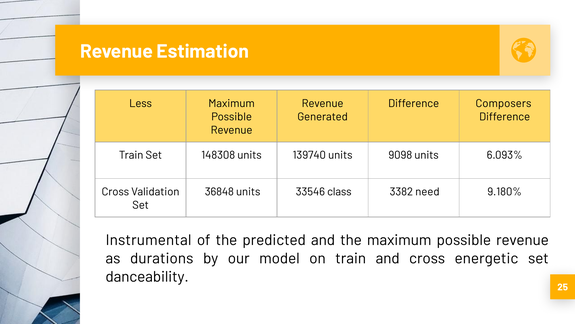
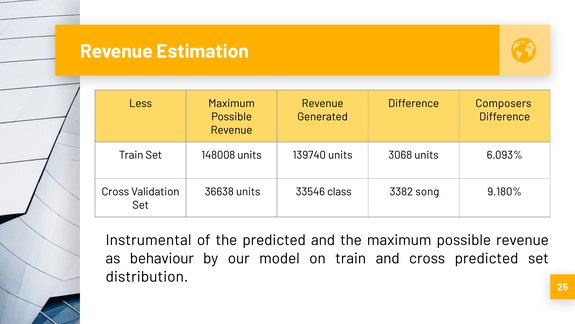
148308: 148308 -> 148008 (218, 155)
9098: 9098 -> 3068 (400, 155)
36848: 36848 -> 36638 (219, 191)
need: need -> song (427, 191)
durations: durations -> behaviour (162, 258)
cross energetic: energetic -> predicted (487, 258)
danceability: danceability -> distribution (147, 276)
